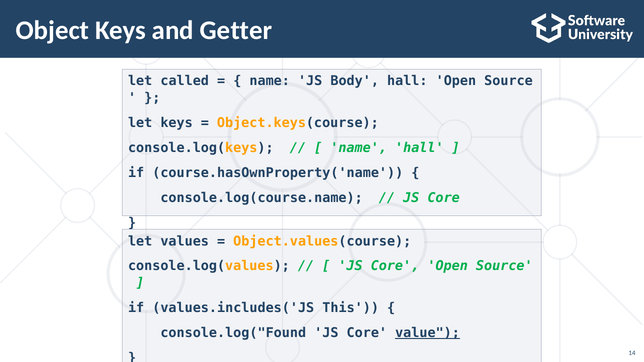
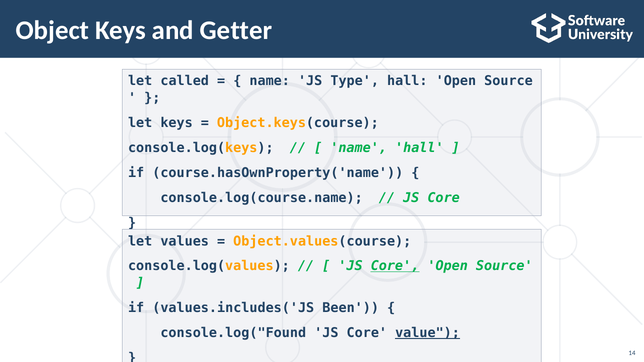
Body: Body -> Type (355, 81)
Core underline: none -> present (395, 266)
This: This -> Been (351, 308)
